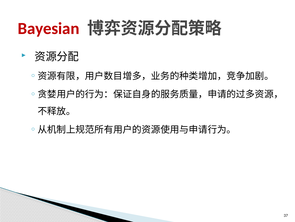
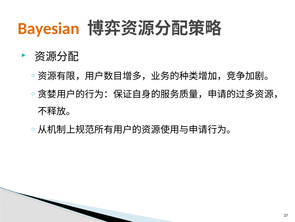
Bayesian colour: red -> orange (49, 28)
